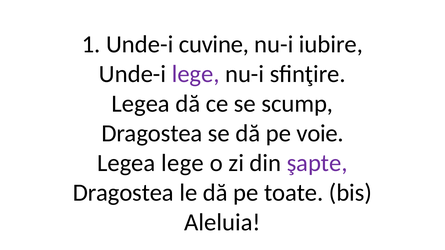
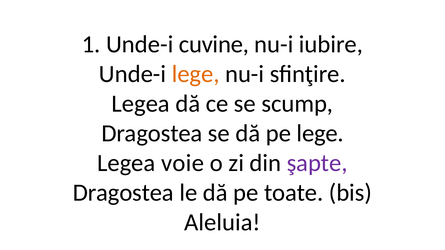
lege colour: purple -> orange (196, 74)
pe voie: voie -> lege (320, 134)
Legea lege: lege -> voie (183, 163)
